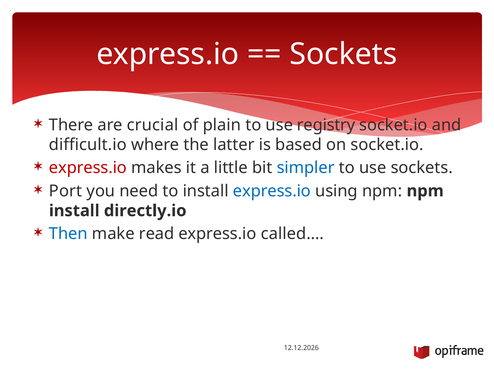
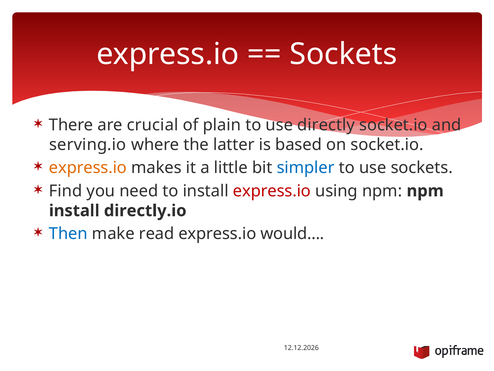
registry: registry -> directly (326, 125)
difficult.io: difficult.io -> serving.io (88, 145)
express.io colour: red -> orange (88, 168)
Port: Port -> Find (66, 191)
express.io colour: blue -> red (272, 191)
called…: called… -> would… (292, 234)
